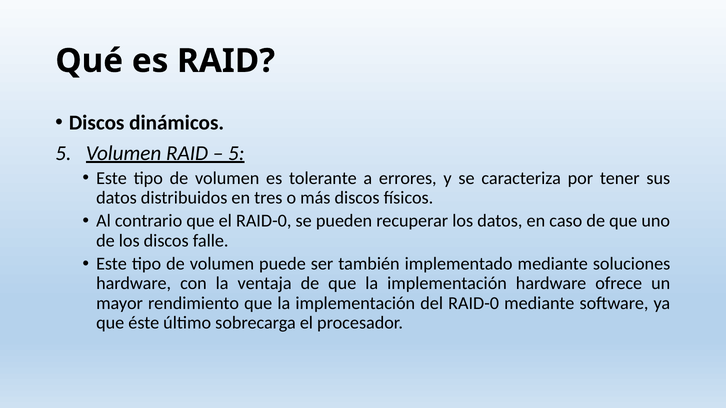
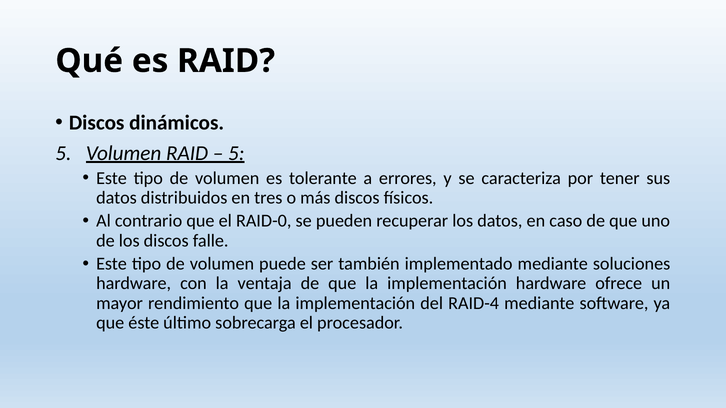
del RAID-0: RAID-0 -> RAID-4 (474, 303)
